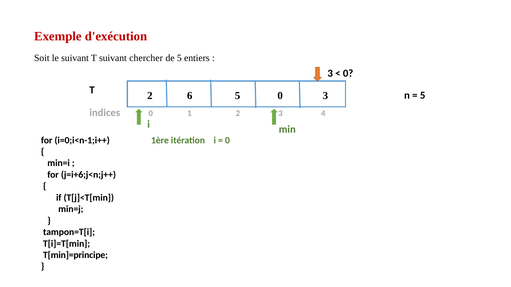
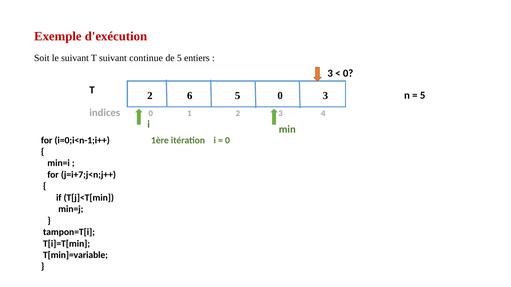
chercher: chercher -> continue (146, 58)
j=i+6;j<n;j++: j=i+6;j<n;j++ -> j=i+7;j<n;j++ (88, 175)
T[min]=principe: T[min]=principe -> T[min]=variable (75, 255)
